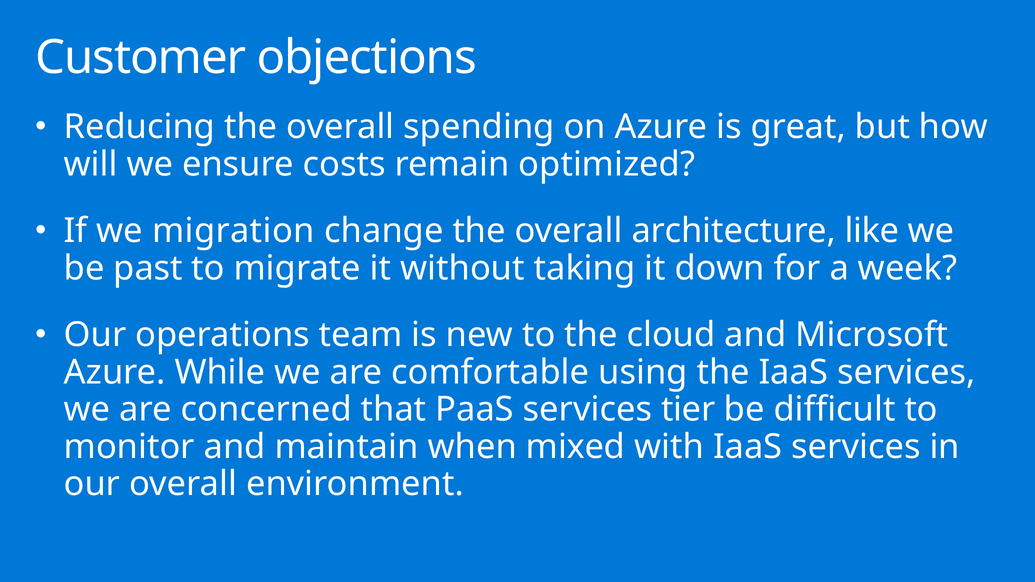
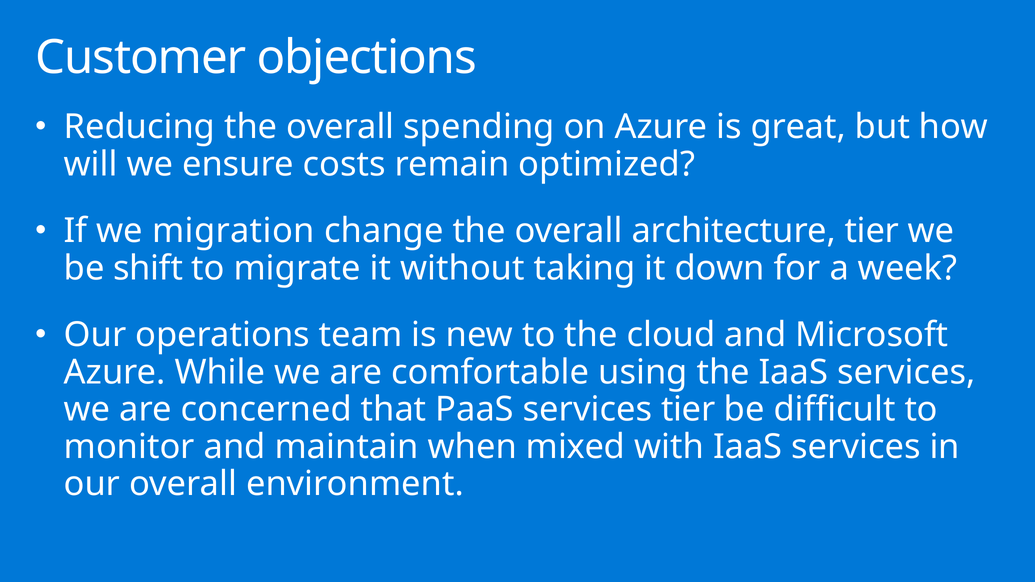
architecture like: like -> tier (872, 231)
past: past -> shift (148, 268)
